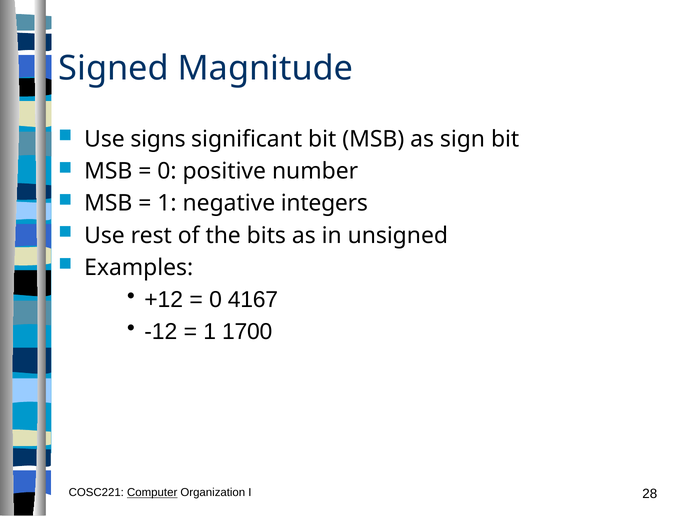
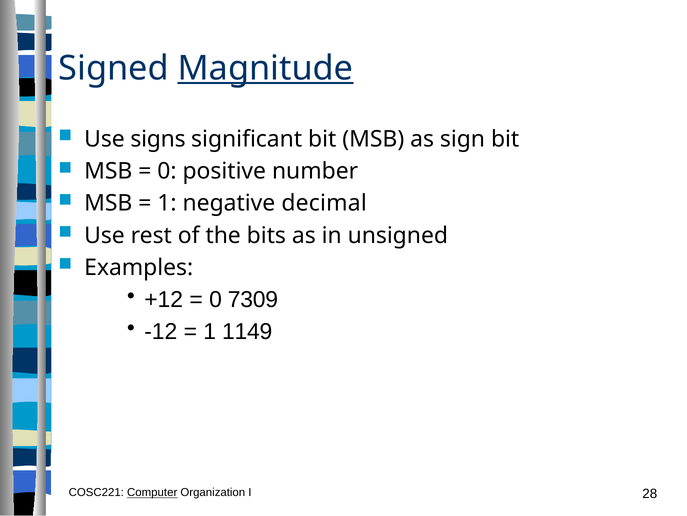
Magnitude underline: none -> present (266, 68)
integers: integers -> decimal (324, 203)
4167: 4167 -> 7309 (253, 299)
1700: 1700 -> 1149 (247, 331)
